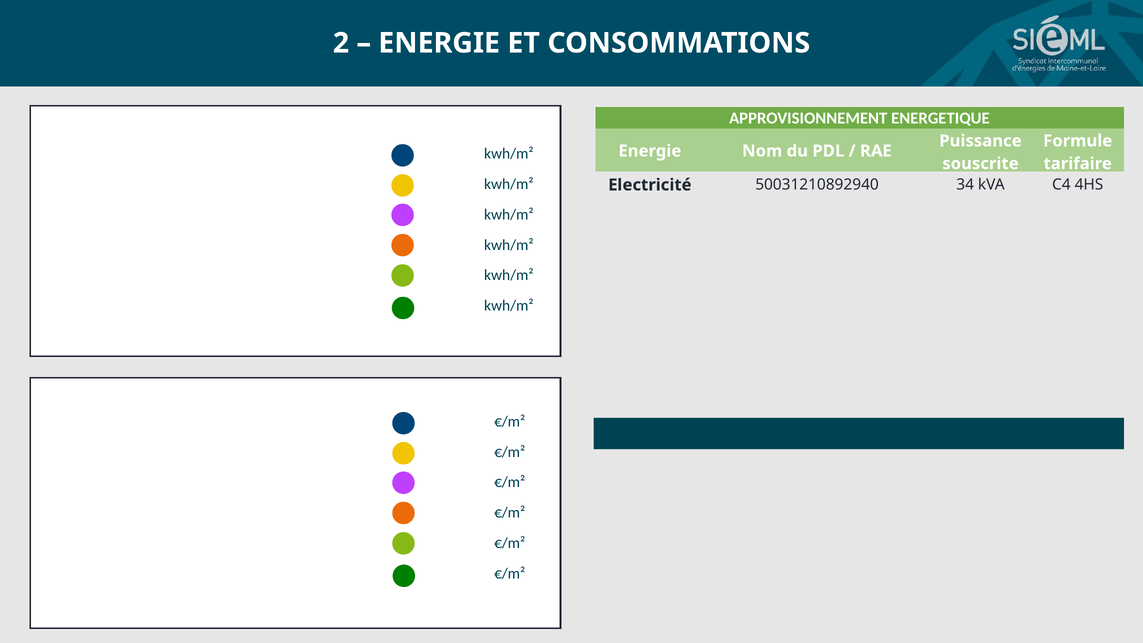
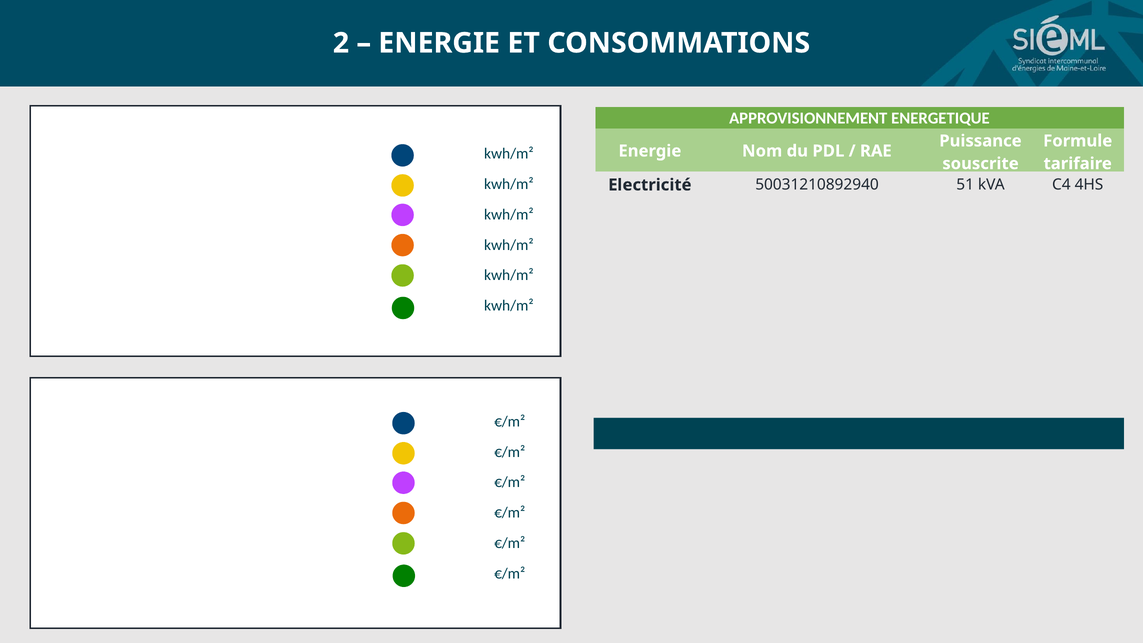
34: 34 -> 51 (965, 185)
